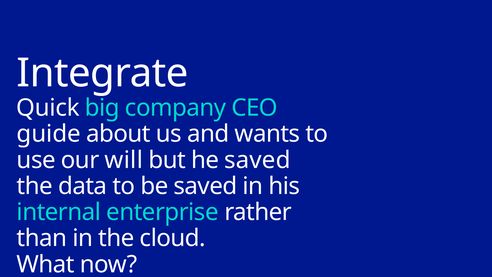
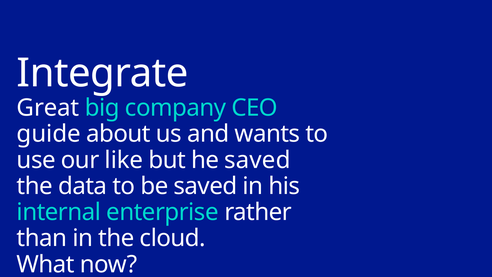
Quick: Quick -> Great (48, 108)
will: will -> like (124, 160)
